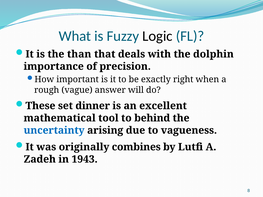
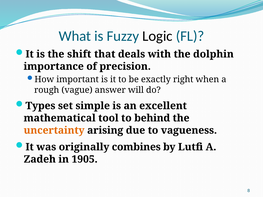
than: than -> shift (79, 54)
These: These -> Types (40, 106)
dinner: dinner -> simple (93, 106)
uncertainty colour: blue -> orange (54, 130)
1943: 1943 -> 1905 (85, 159)
